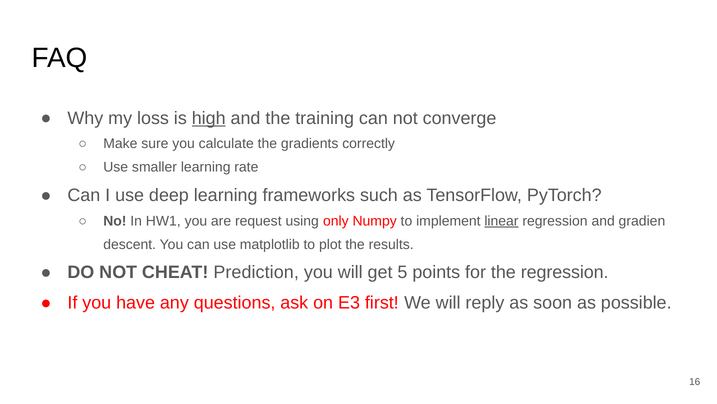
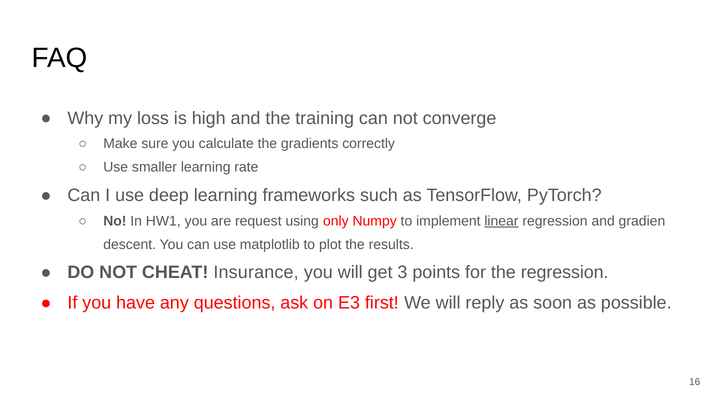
high underline: present -> none (209, 118)
Prediction: Prediction -> Insurance (256, 272)
5: 5 -> 3 (402, 272)
